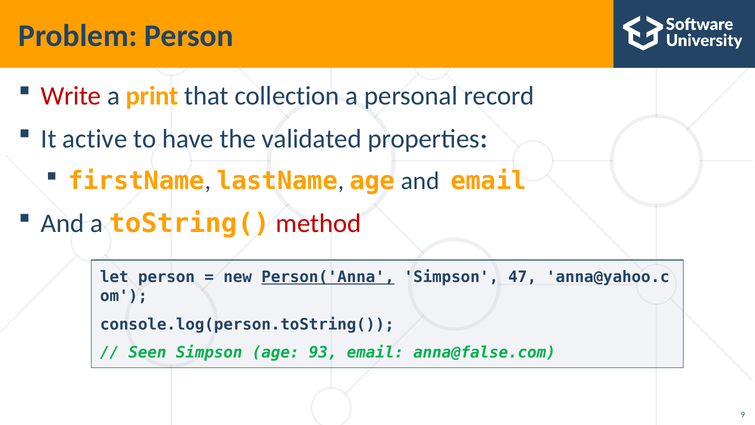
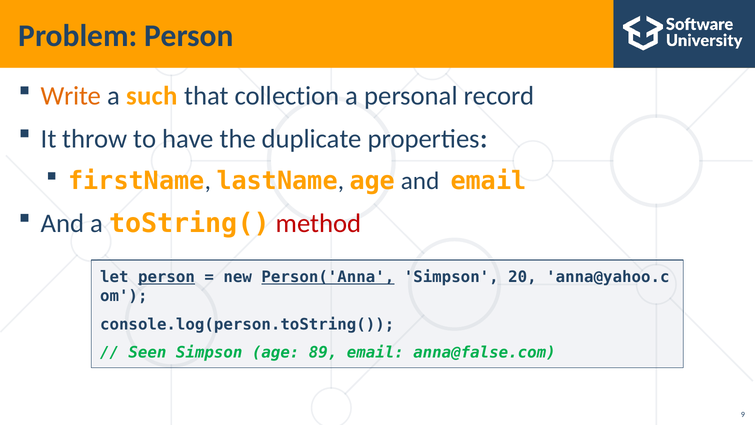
Write colour: red -> orange (71, 96)
print: print -> such (152, 96)
active: active -> throw (95, 139)
validated: validated -> duplicate (312, 139)
person underline: none -> present (166, 277)
47: 47 -> 20 (522, 277)
93: 93 -> 89 (323, 352)
